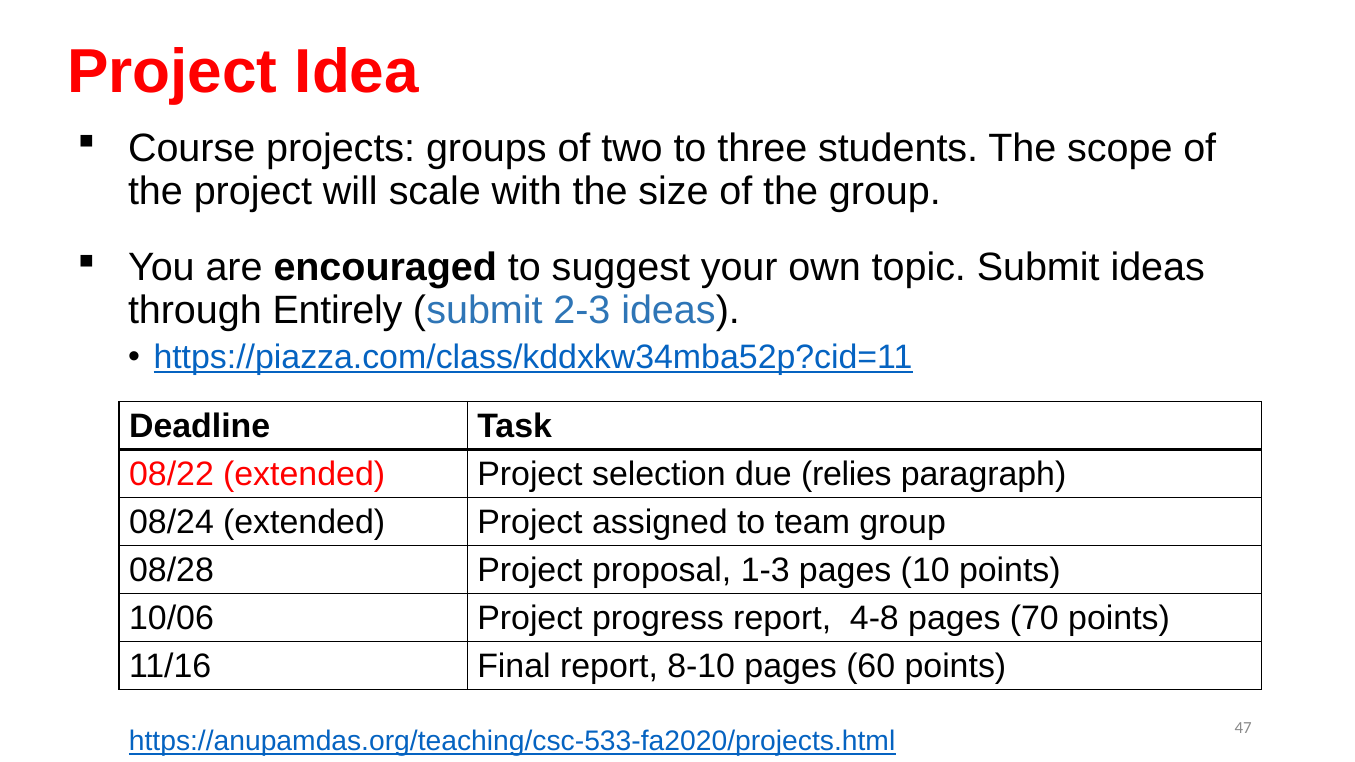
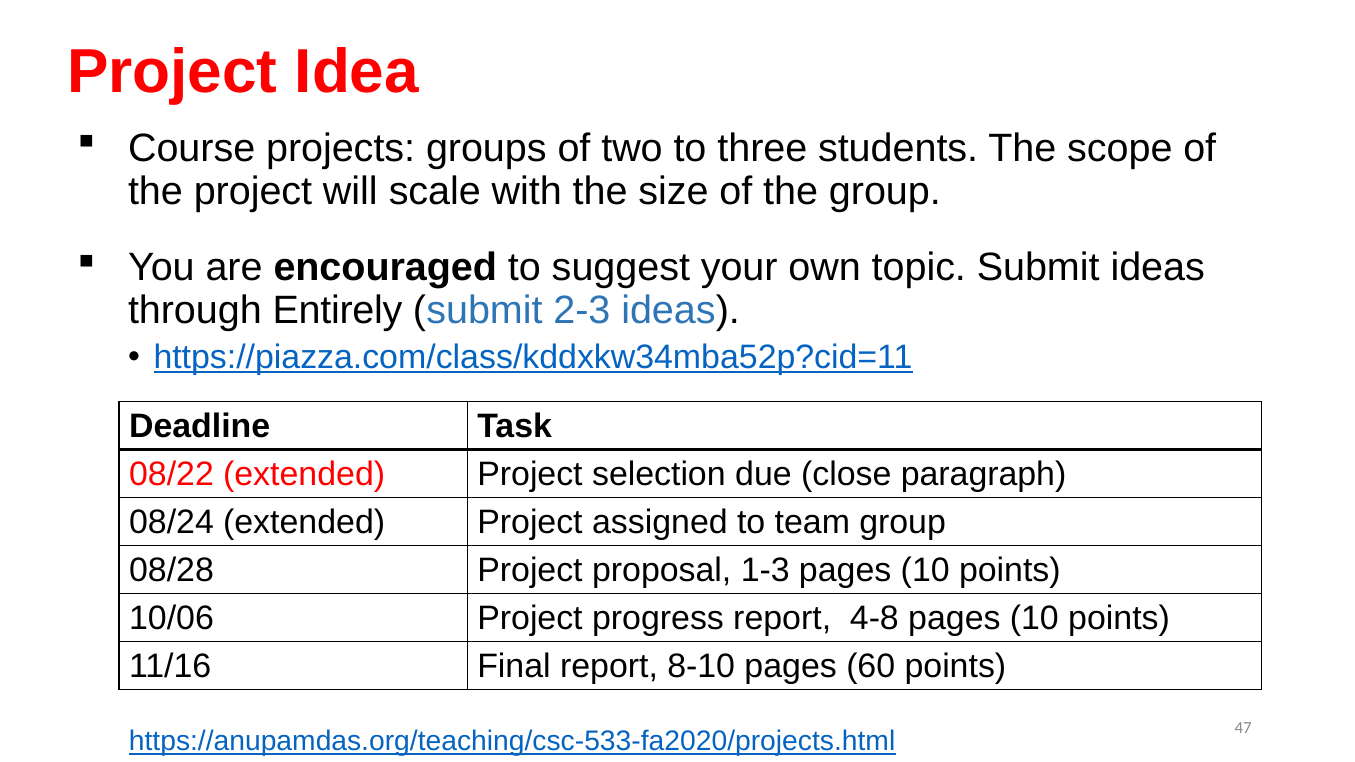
relies: relies -> close (846, 474)
4-8 pages 70: 70 -> 10 (1034, 618)
